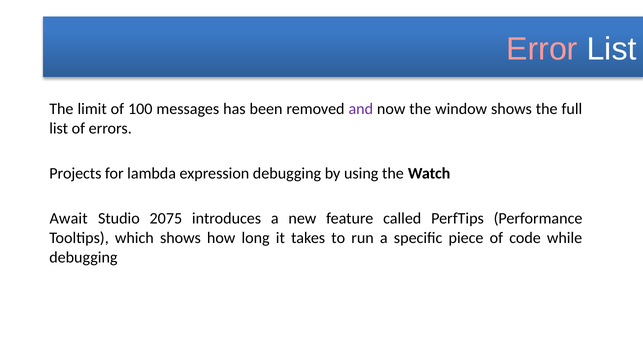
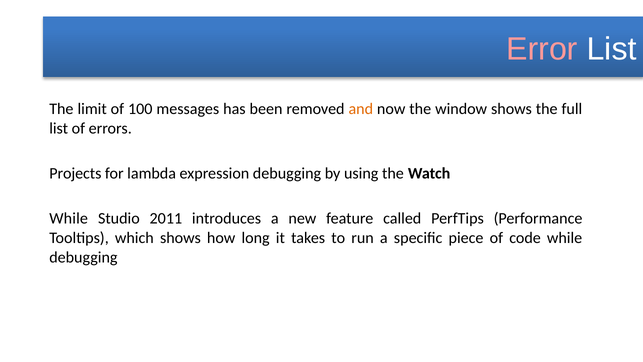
and colour: purple -> orange (361, 109)
Await: Await -> While (69, 218)
2075: 2075 -> 2011 (166, 218)
